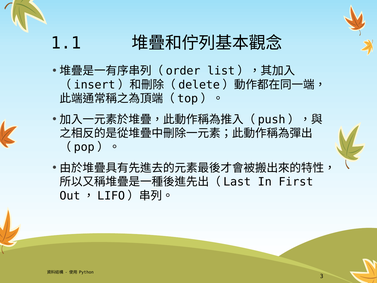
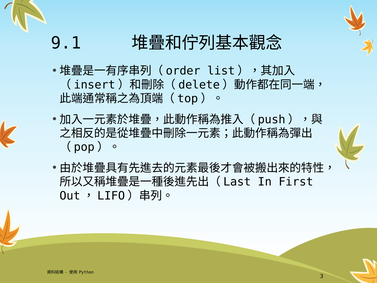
1.1: 1.1 -> 9.1 (66, 43)
